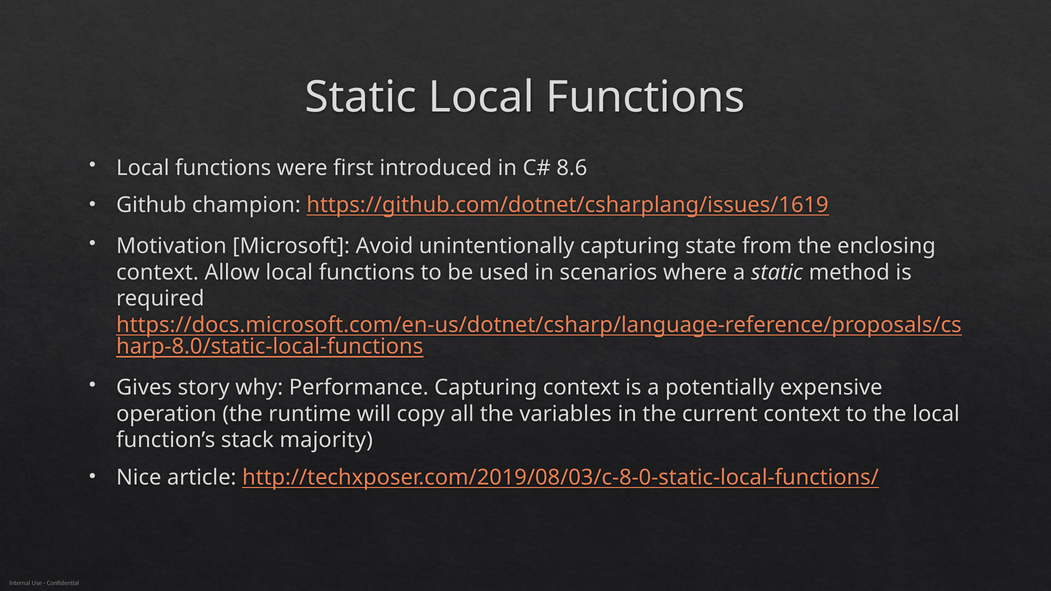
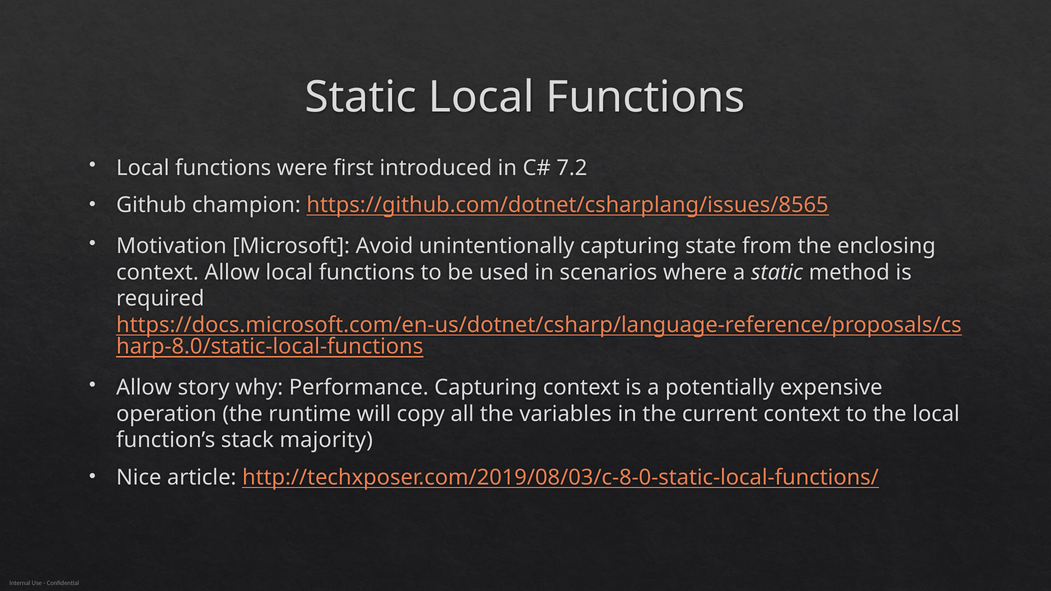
8.6: 8.6 -> 7.2 (572, 168)
https://github.com/dotnet/csharplang/issues/1619: https://github.com/dotnet/csharplang/issues/1619 -> https://github.com/dotnet/csharplang/issues/8565 (568, 205)
Gives: Gives -> Allow (144, 388)
